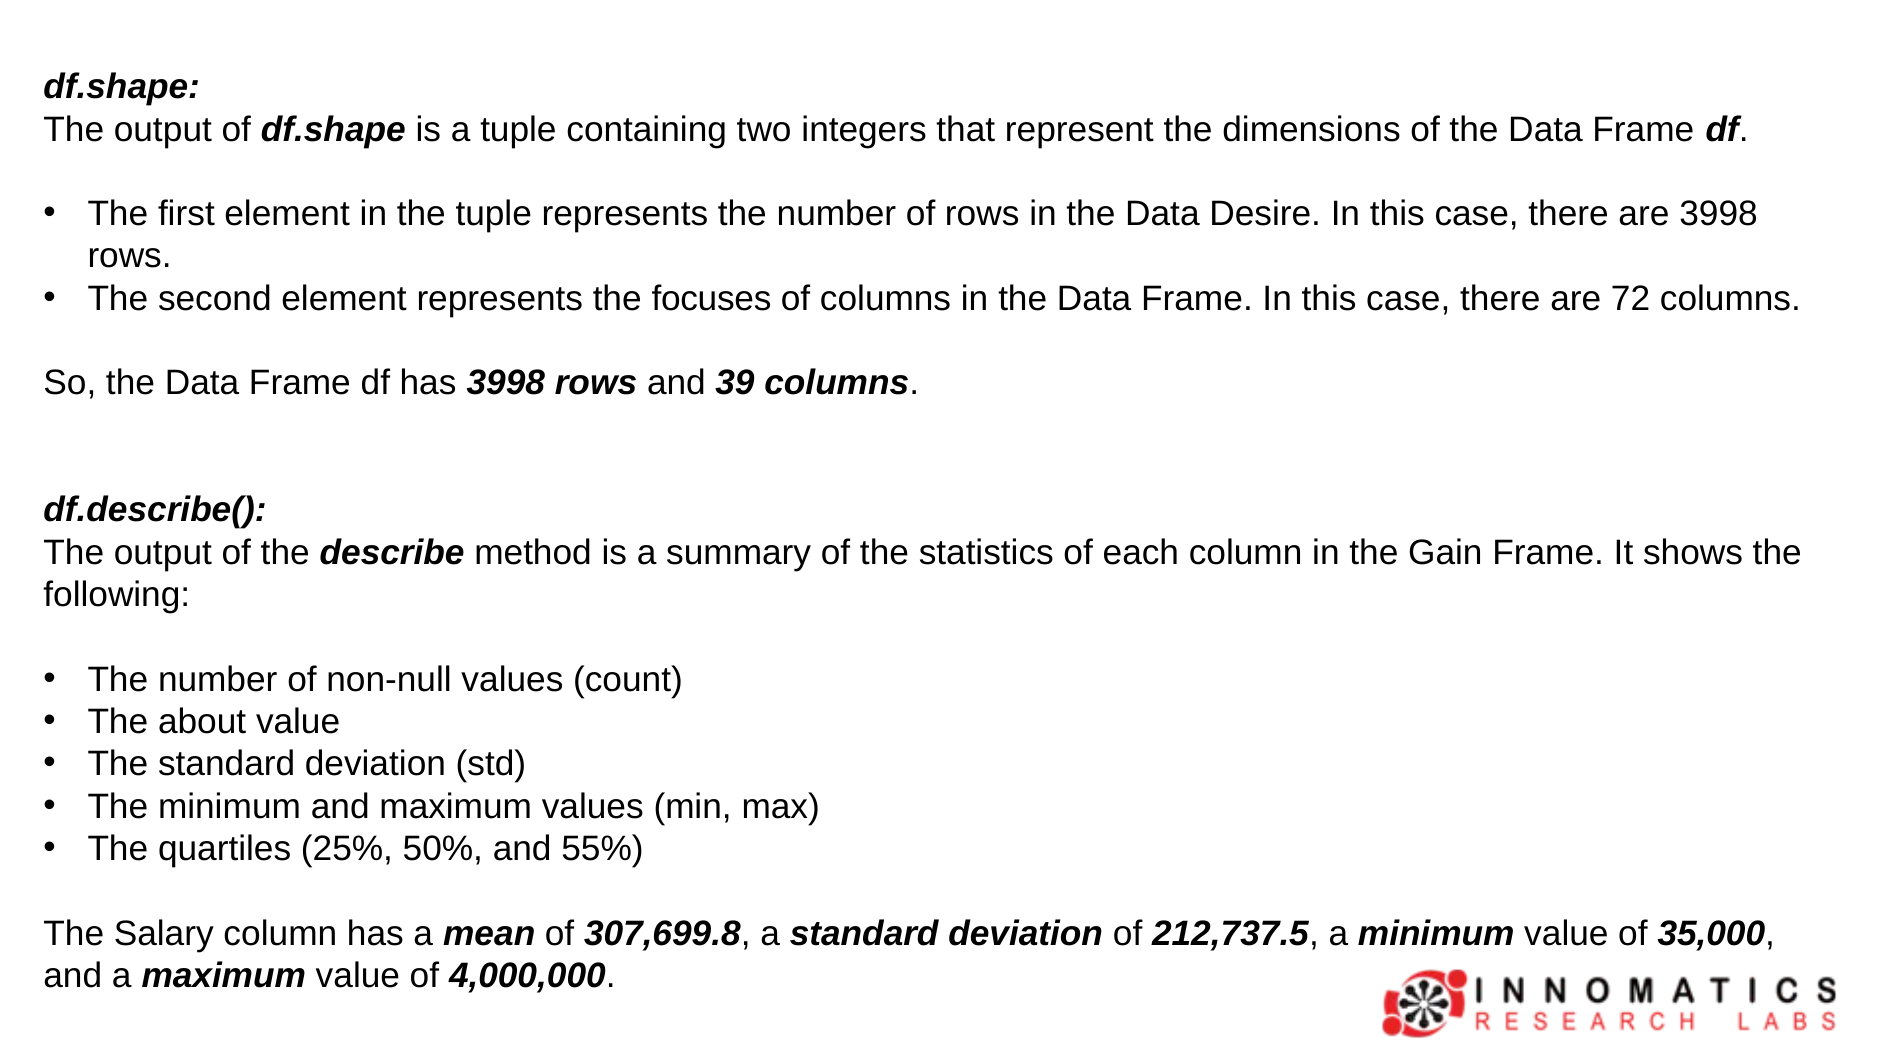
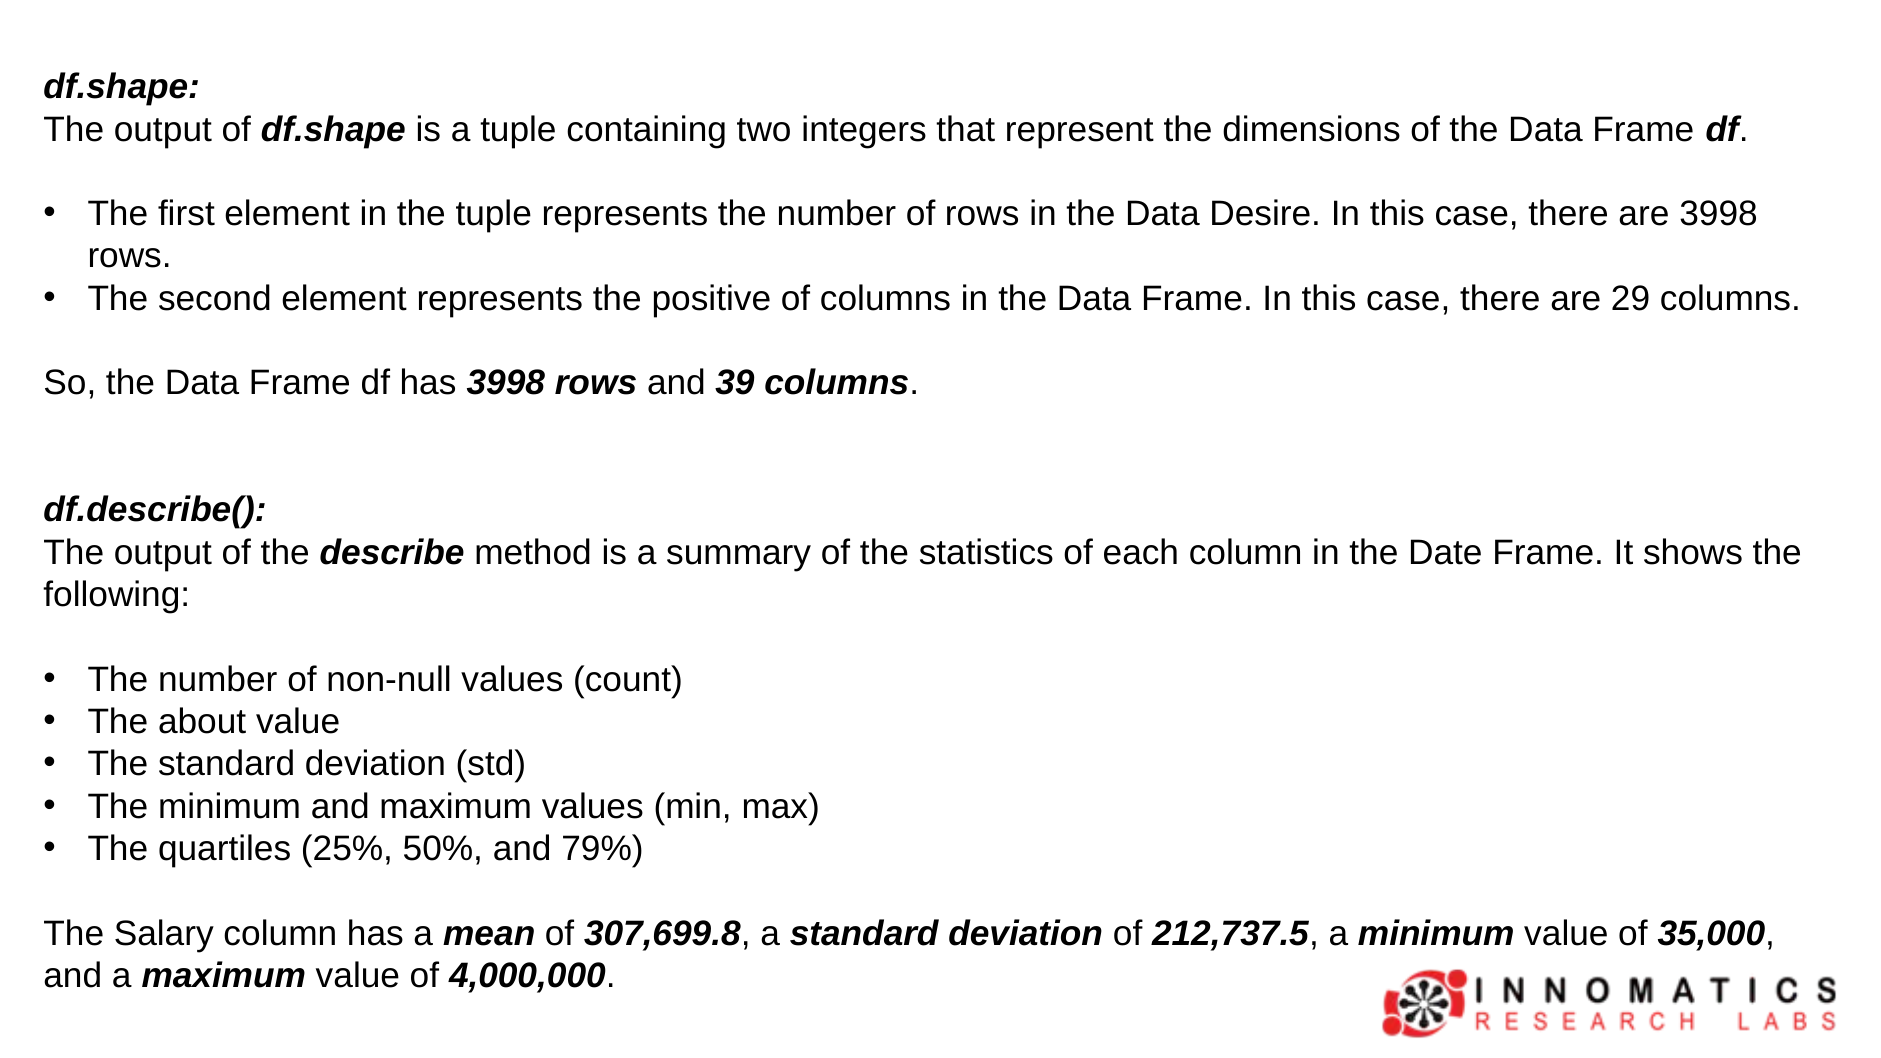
focuses: focuses -> positive (711, 299)
72: 72 -> 29 (1631, 299)
Gain: Gain -> Date (1445, 553)
55%: 55% -> 79% (603, 849)
